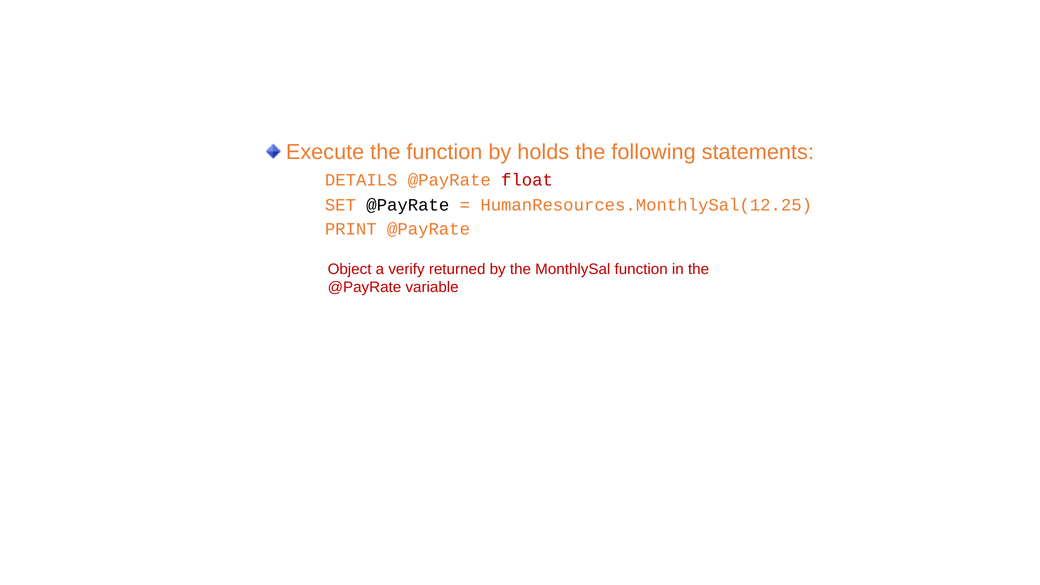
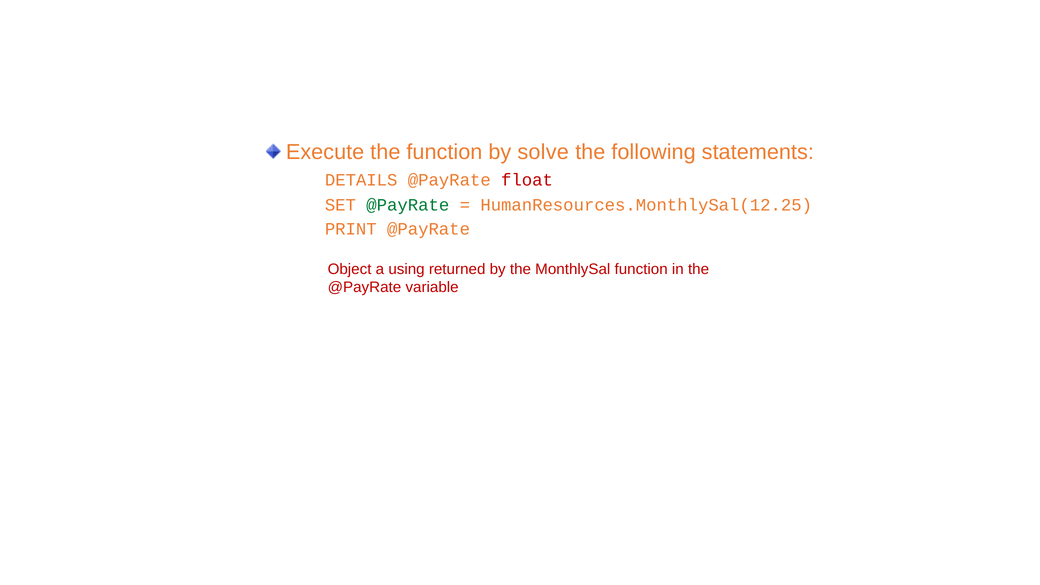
holds: holds -> solve (543, 152)
@PayRate colour: black -> green (408, 205)
verify: verify -> using (406, 269)
